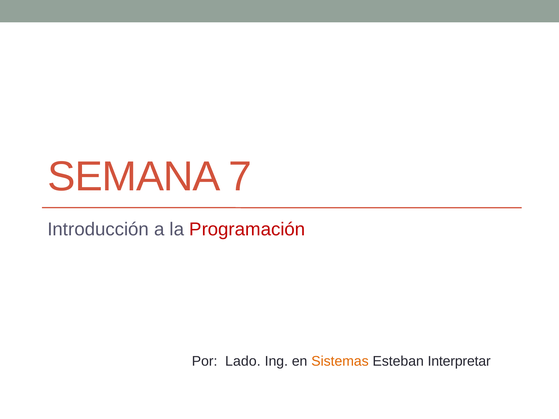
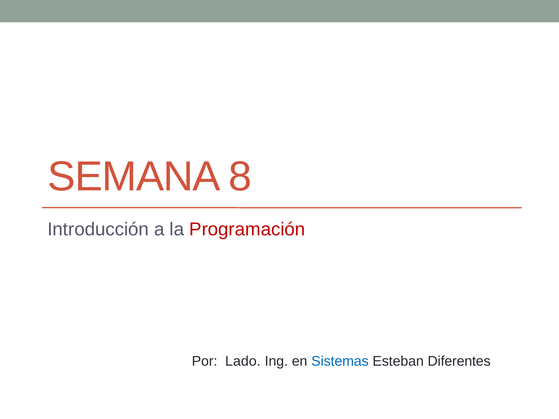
7: 7 -> 8 (240, 177)
Sistemas colour: orange -> blue (340, 361)
Interpretar: Interpretar -> Diferentes (459, 361)
